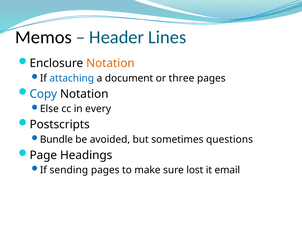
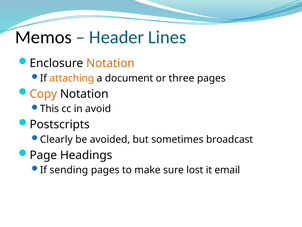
attaching colour: blue -> orange (72, 78)
Copy colour: blue -> orange (43, 94)
Else: Else -> This (49, 109)
every: every -> avoid (98, 109)
Bundle: Bundle -> Clearly (56, 139)
questions: questions -> broadcast (230, 139)
